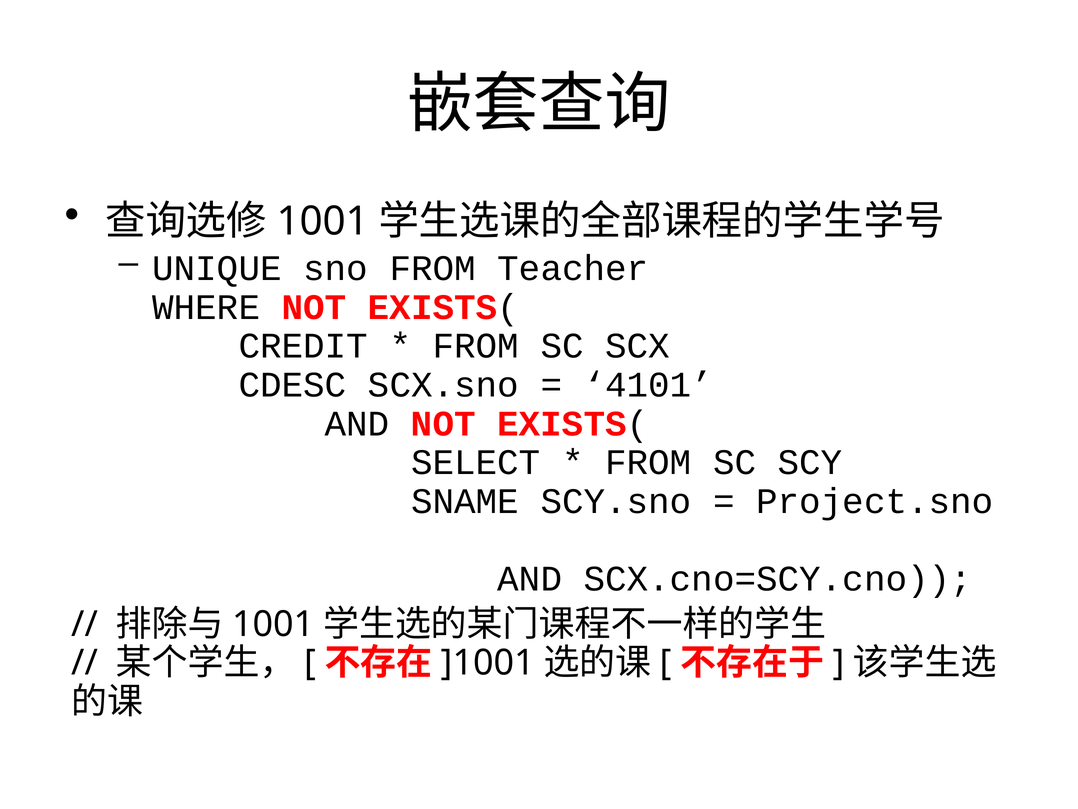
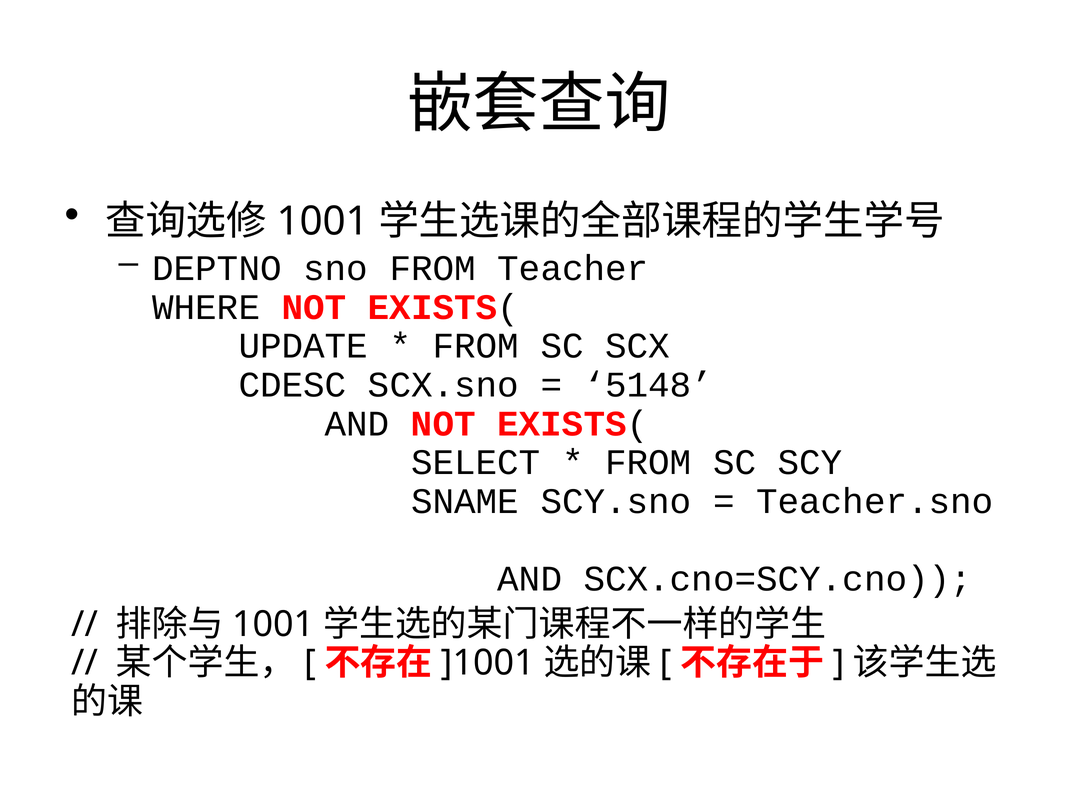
UNIQUE: UNIQUE -> DEPTNO (217, 268)
CREDIT: CREDIT -> UPDATE (303, 346)
4101: 4101 -> 5148 (648, 385)
Project.sno: Project.sno -> Teacher.sno (875, 501)
